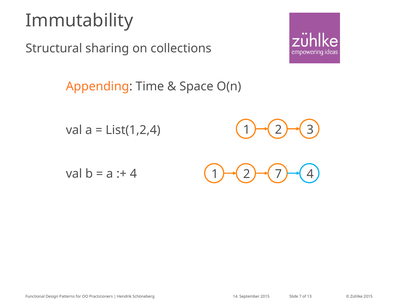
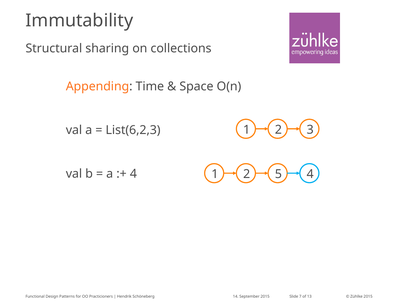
List(1,2,4: List(1,2,4 -> List(6,2,3 (133, 130)
2 7: 7 -> 5 (278, 174)
